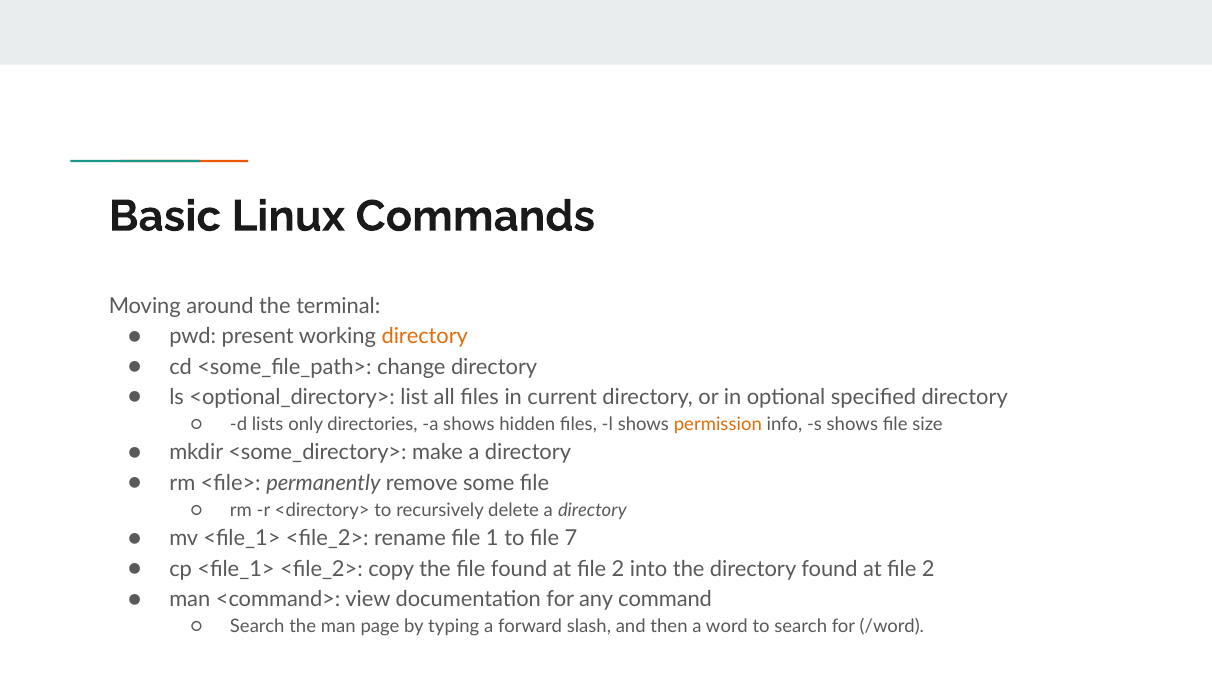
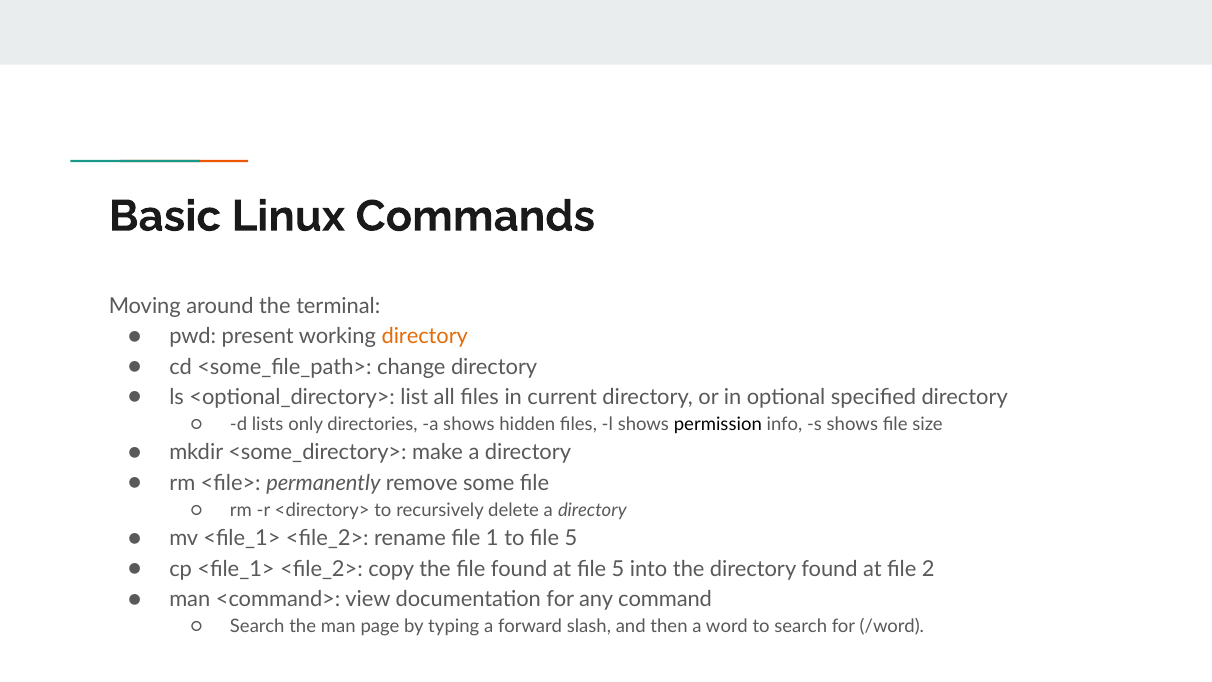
permission colour: orange -> black (718, 424)
to file 7: 7 -> 5 (571, 539)
2: 2 -> 5 (618, 569)
